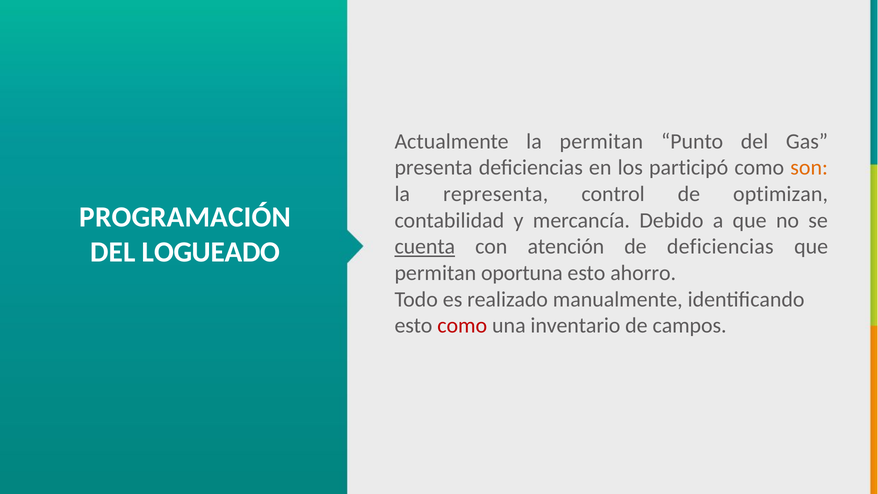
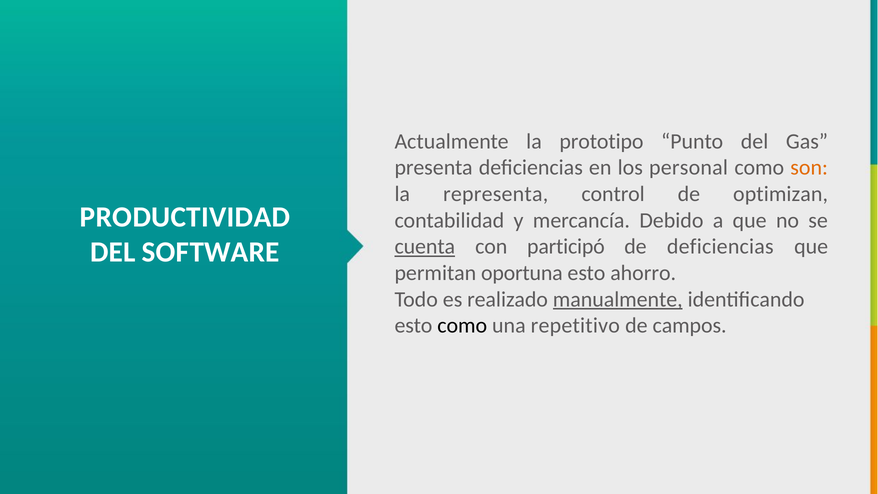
la permitan: permitan -> prototipo (601, 141)
participó: participó -> personal (689, 168)
PROGRAMACIÓN: PROGRAMACIÓN -> PRODUCTIVIDAD (185, 217)
atención: atención -> participó (566, 247)
LOGUEADO: LOGUEADO -> SOFTWARE (211, 252)
manualmente underline: none -> present (618, 299)
como colour: red -> black (462, 326)
inventario: inventario -> repetitivo (575, 326)
